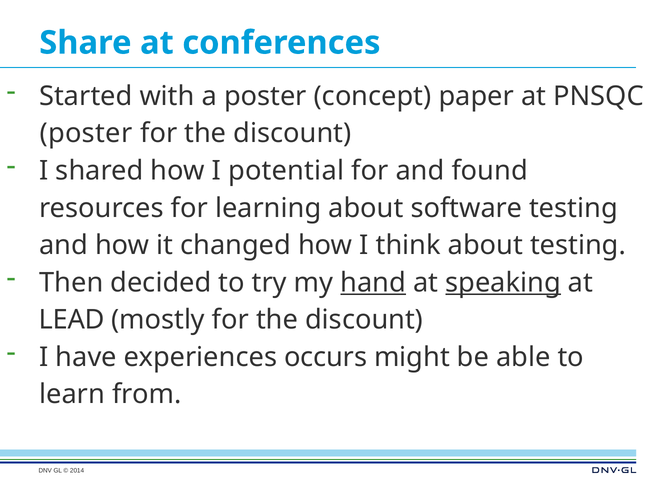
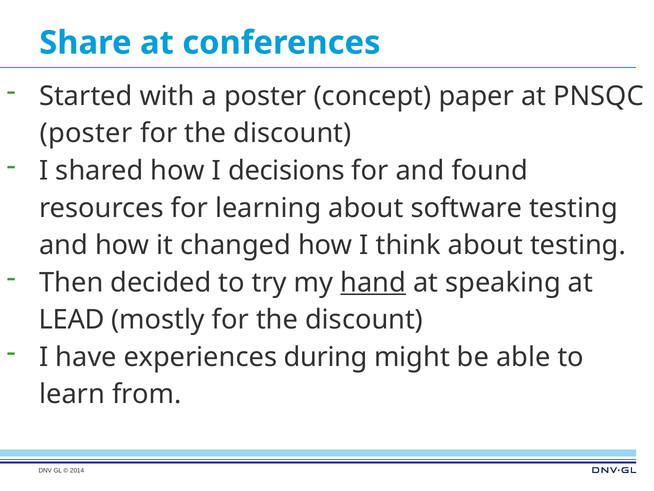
potential: potential -> decisions (286, 171)
speaking underline: present -> none (503, 282)
occurs: occurs -> during (326, 357)
